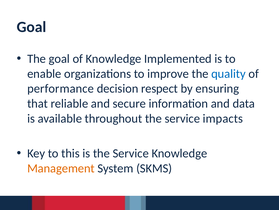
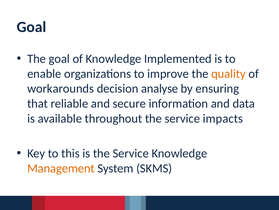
quality colour: blue -> orange (229, 73)
performance: performance -> workarounds (61, 88)
respect: respect -> analyse (160, 88)
